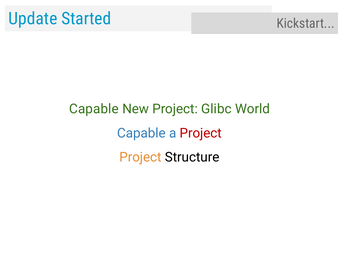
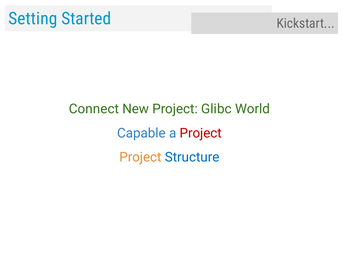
Update: Update -> Setting (33, 19)
Capable: Capable -> Connect (94, 109)
Structure colour: black -> blue (192, 157)
